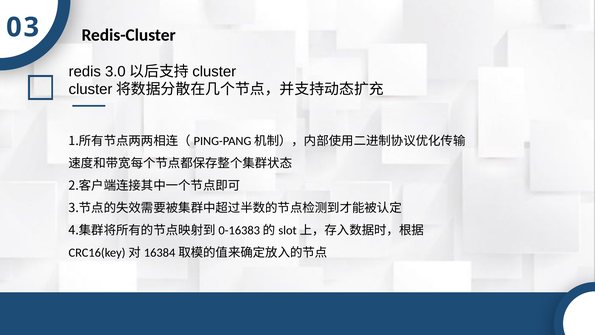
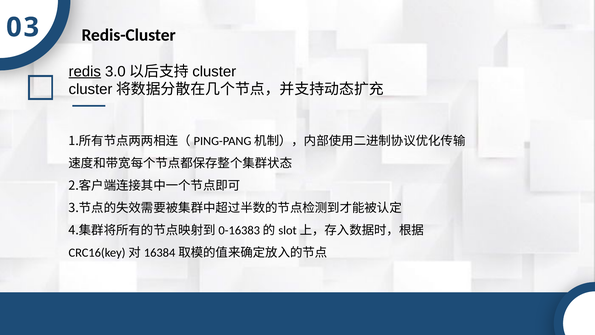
redis underline: none -> present (85, 71)
